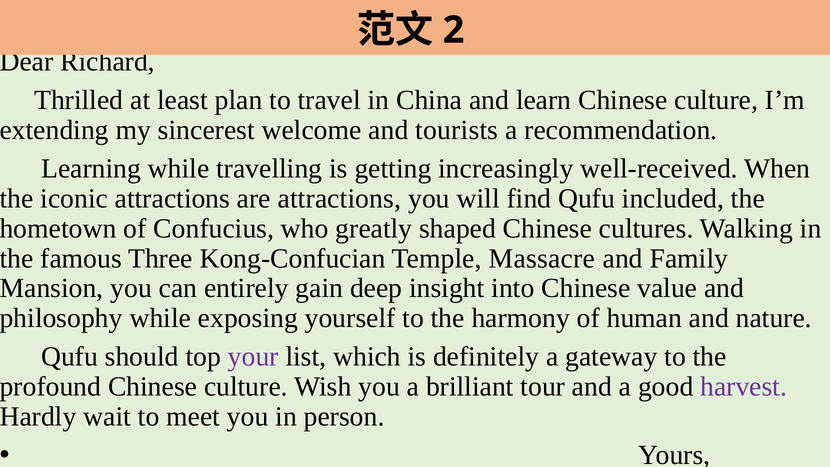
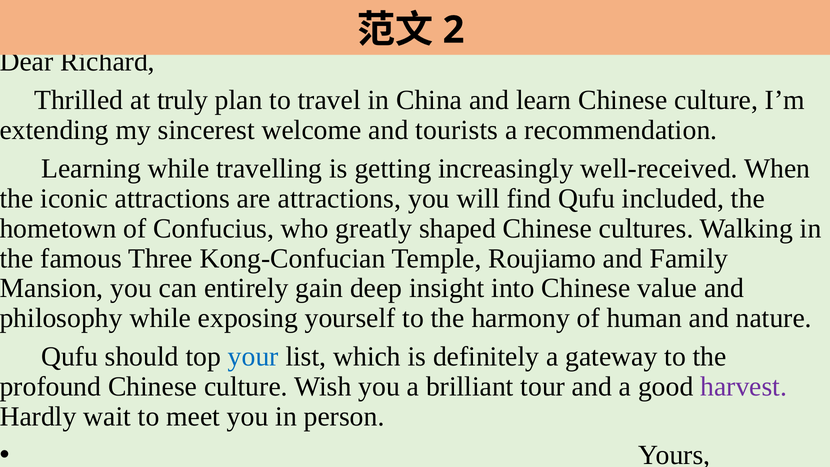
least: least -> truly (183, 100)
Massacre: Massacre -> Roujiamo (542, 258)
your colour: purple -> blue (253, 357)
